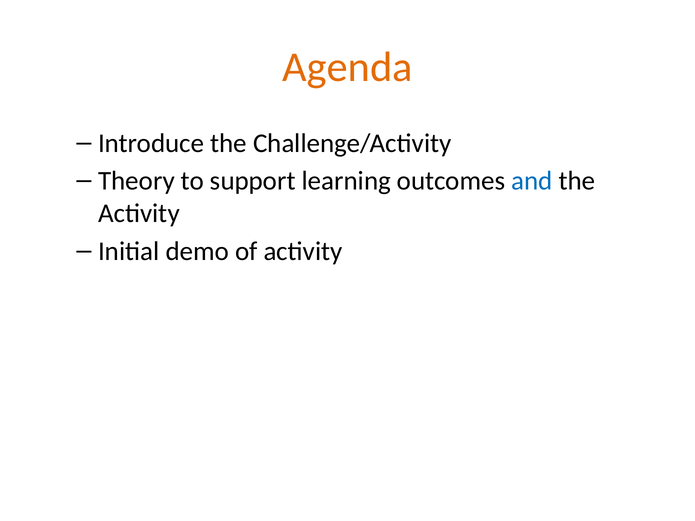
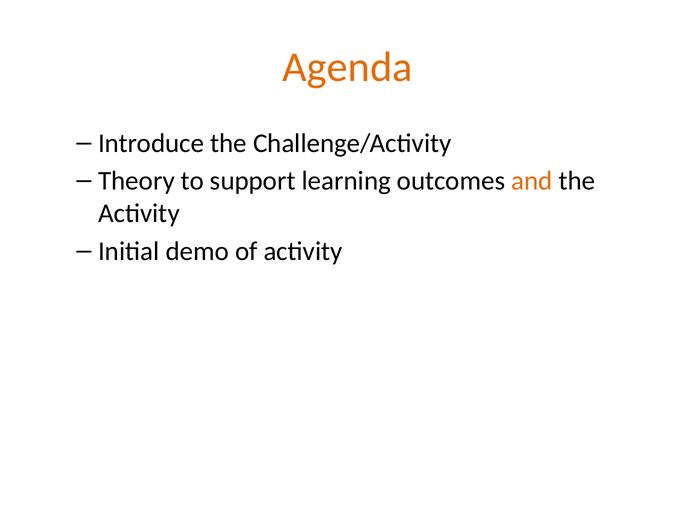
and colour: blue -> orange (532, 181)
